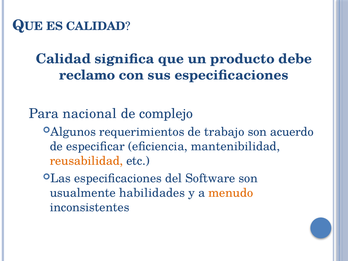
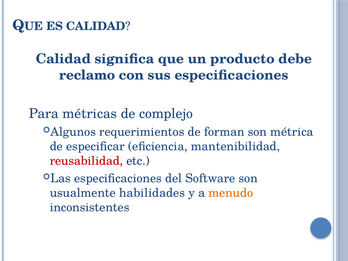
nacional: nacional -> métricas (90, 114)
trabajo: trabajo -> forman (224, 132)
acuerdo: acuerdo -> métrica (292, 132)
reusabilidad colour: orange -> red (86, 161)
